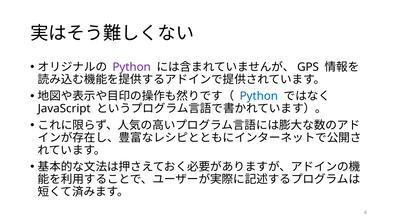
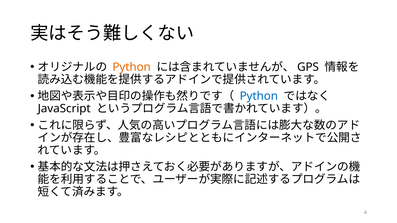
Python colour: purple -> orange (132, 67)
